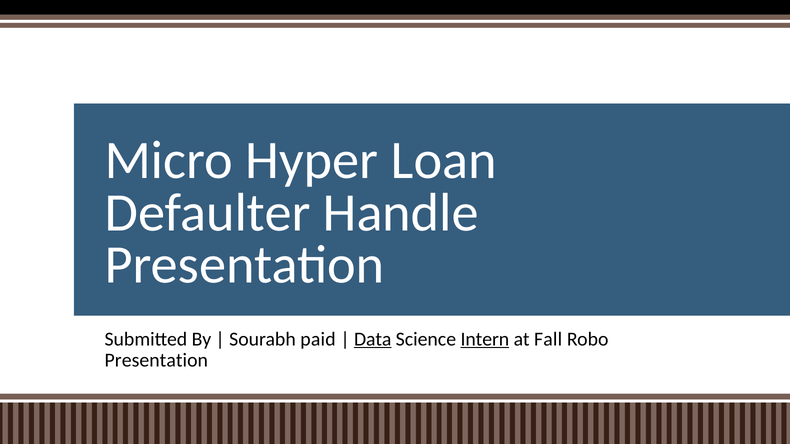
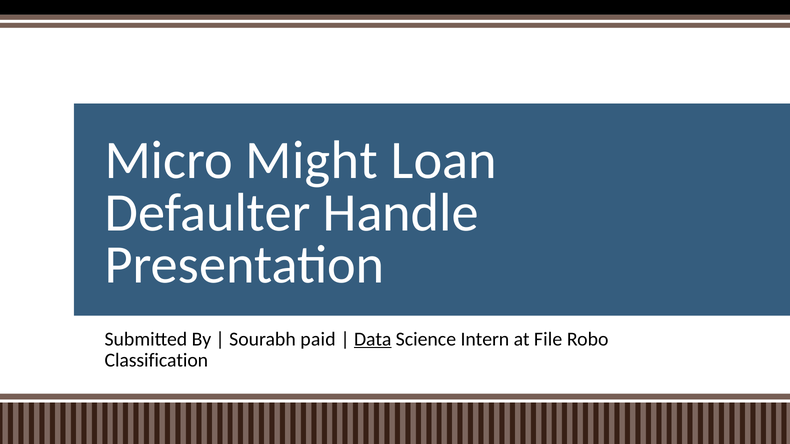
Hyper: Hyper -> Might (312, 161)
Intern underline: present -> none (485, 339)
Fall: Fall -> File (548, 339)
Presentation: Presentation -> Classification (156, 361)
